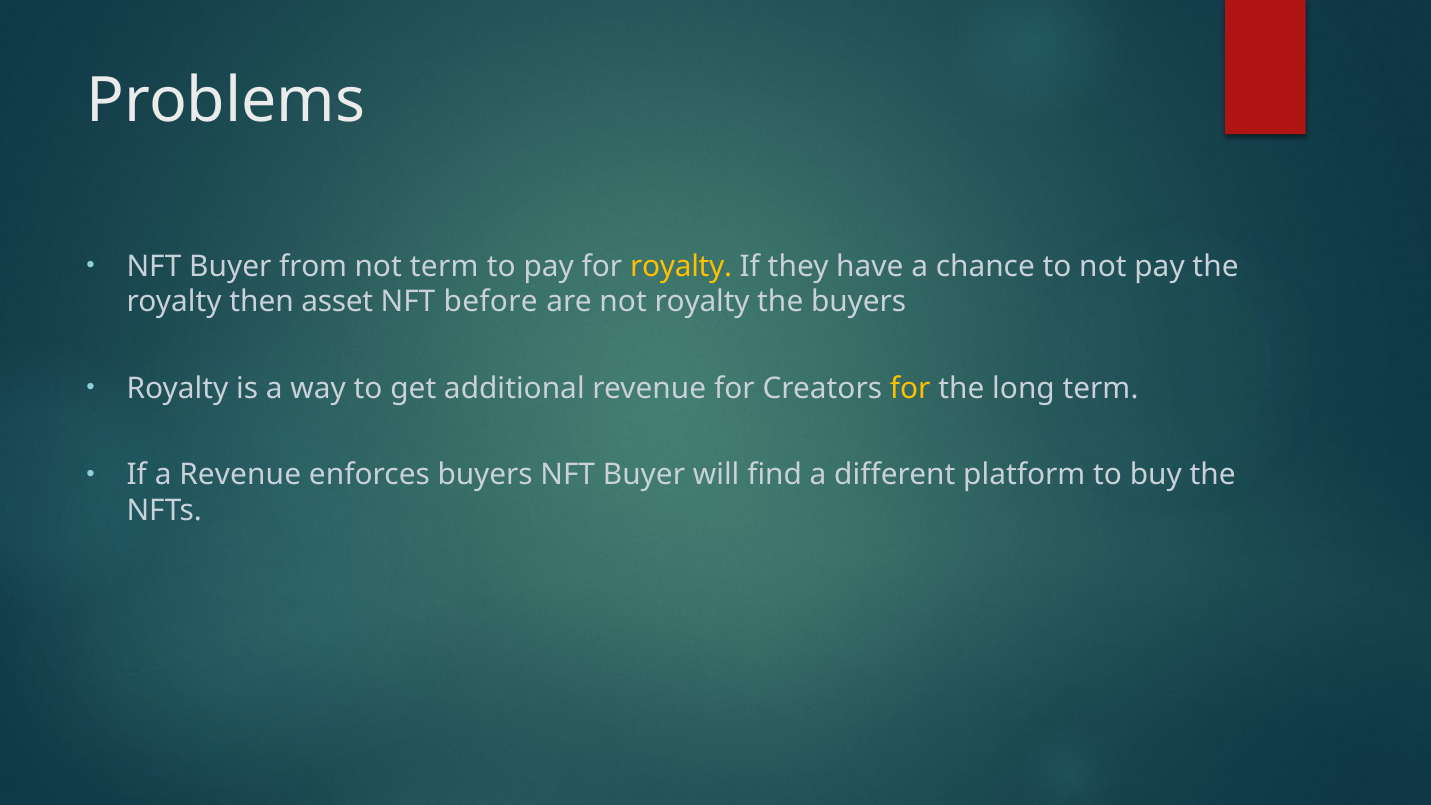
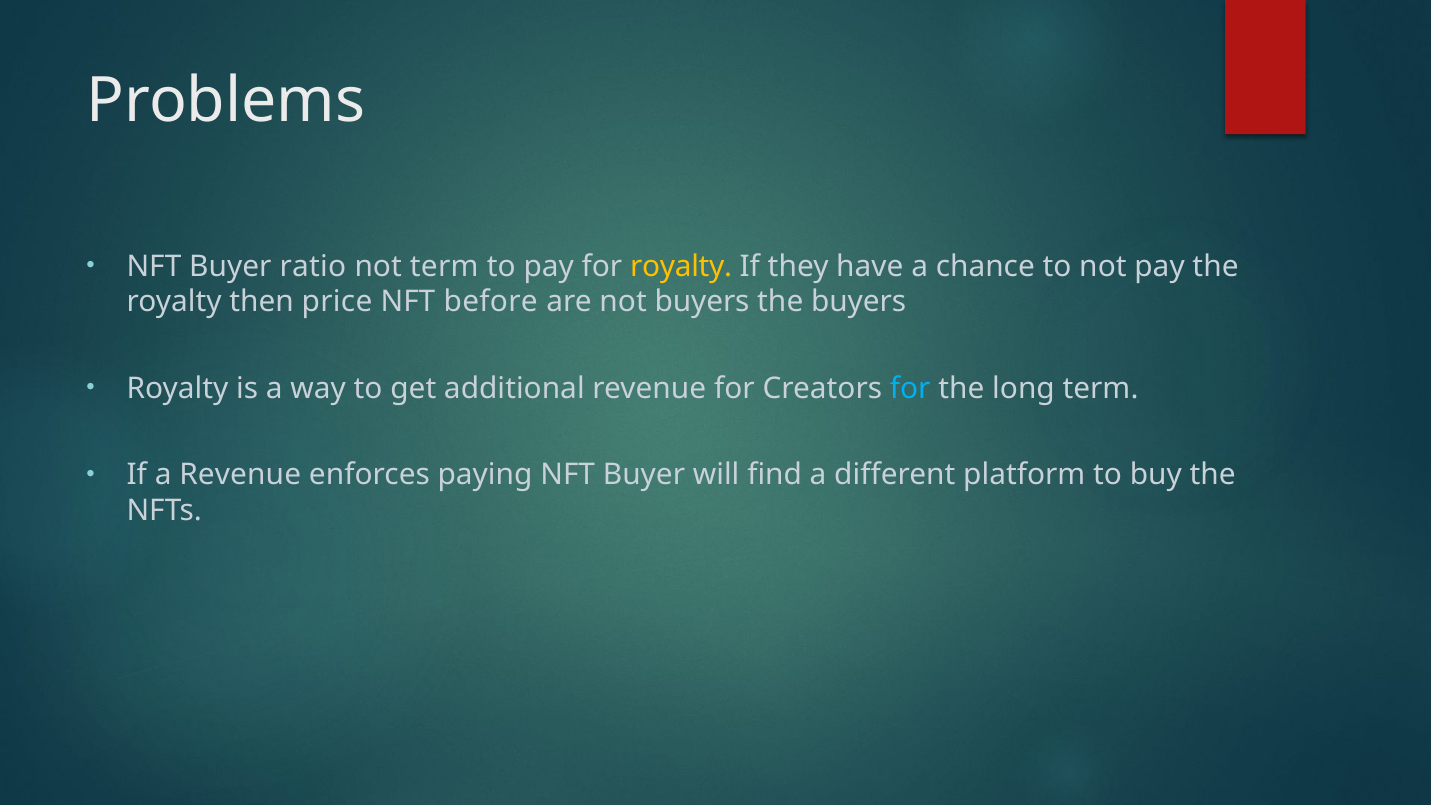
from: from -> ratio (313, 266)
asset: asset -> price (337, 302)
not royalty: royalty -> buyers (702, 302)
for colour: yellow -> light blue (910, 389)
enforces buyers: buyers -> paying (485, 475)
